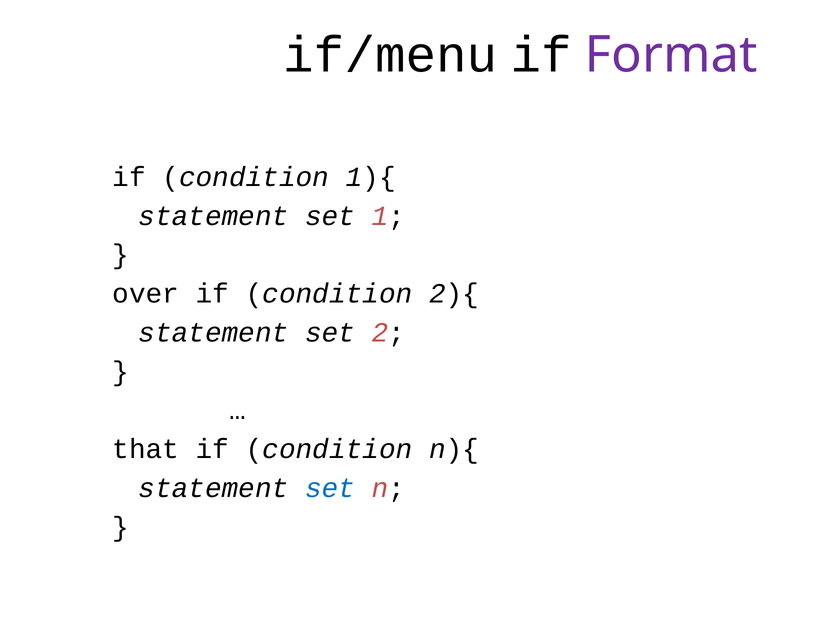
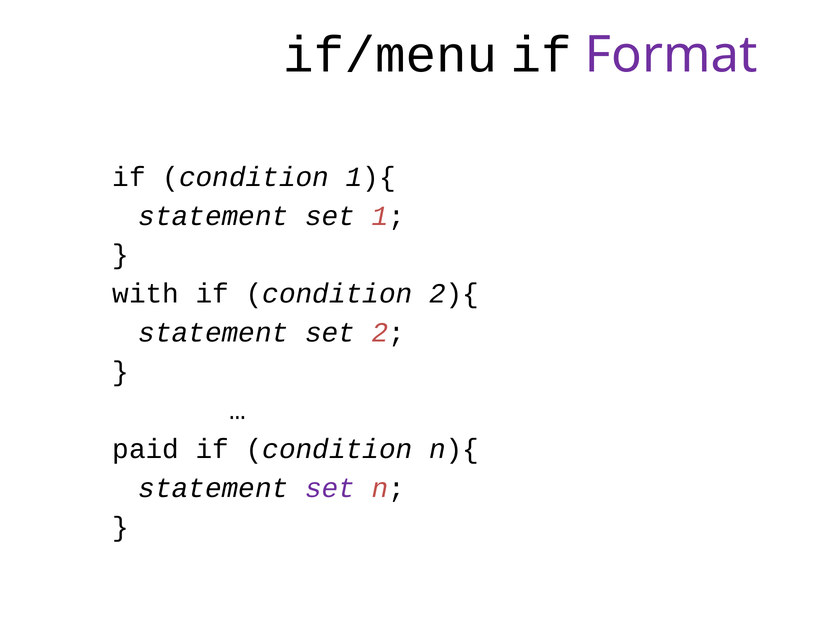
over: over -> with (146, 294)
that: that -> paid (146, 449)
set colour: blue -> purple (330, 488)
